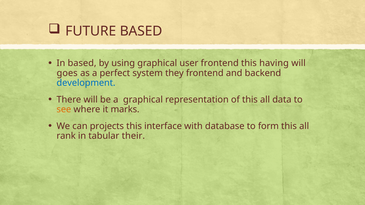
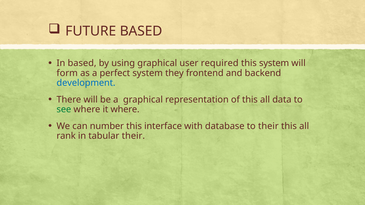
user frontend: frontend -> required (220, 63)
this having: having -> system (274, 63)
goes: goes -> form (67, 73)
see colour: orange -> green (64, 110)
it marks: marks -> where (125, 110)
projects: projects -> number (107, 126)
to form: form -> their (268, 126)
